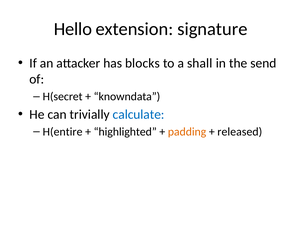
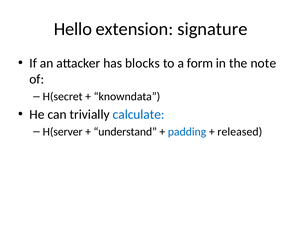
shall: shall -> form (200, 63)
send: send -> note (263, 63)
H(entire: H(entire -> H(server (63, 132)
highlighted: highlighted -> understand (125, 132)
padding colour: orange -> blue (187, 132)
